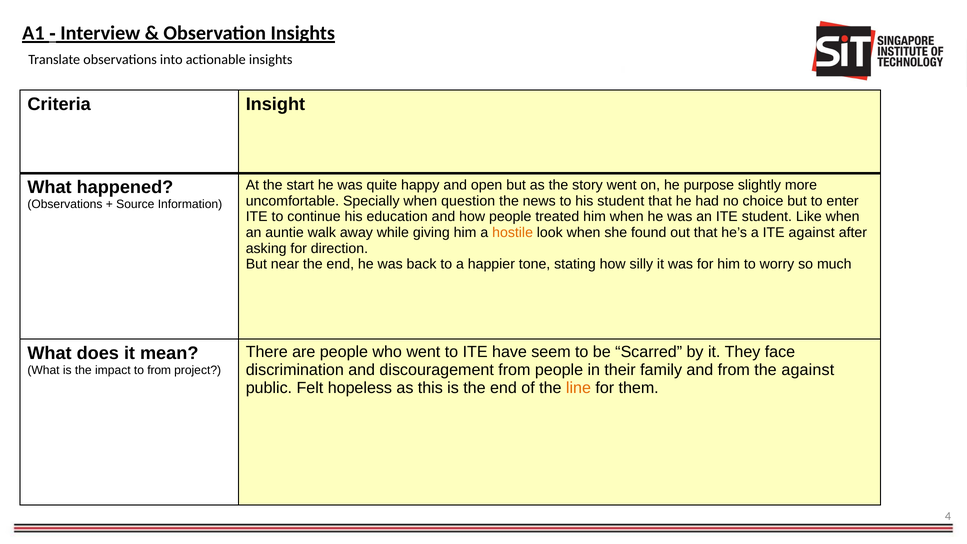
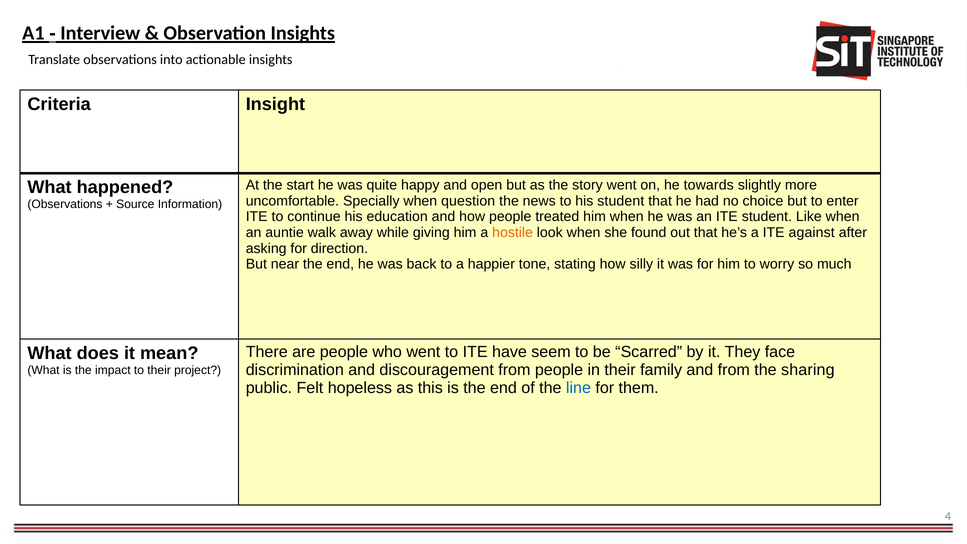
purpose: purpose -> towards (709, 185)
the against: against -> sharing (808, 370)
to from: from -> their (159, 370)
line colour: orange -> blue (578, 388)
